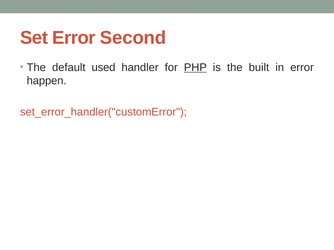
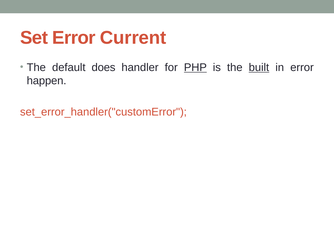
Second: Second -> Current (133, 38)
used: used -> does (104, 68)
built underline: none -> present (259, 68)
